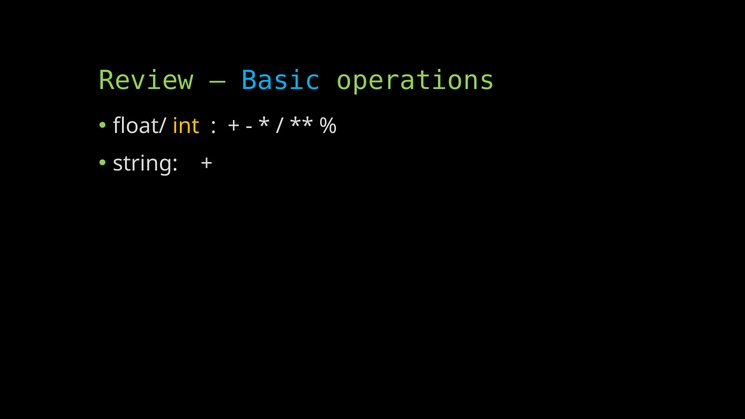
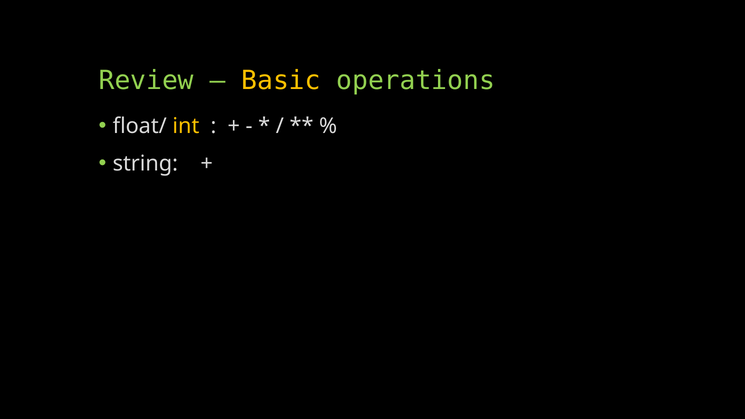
Basic colour: light blue -> yellow (281, 81)
